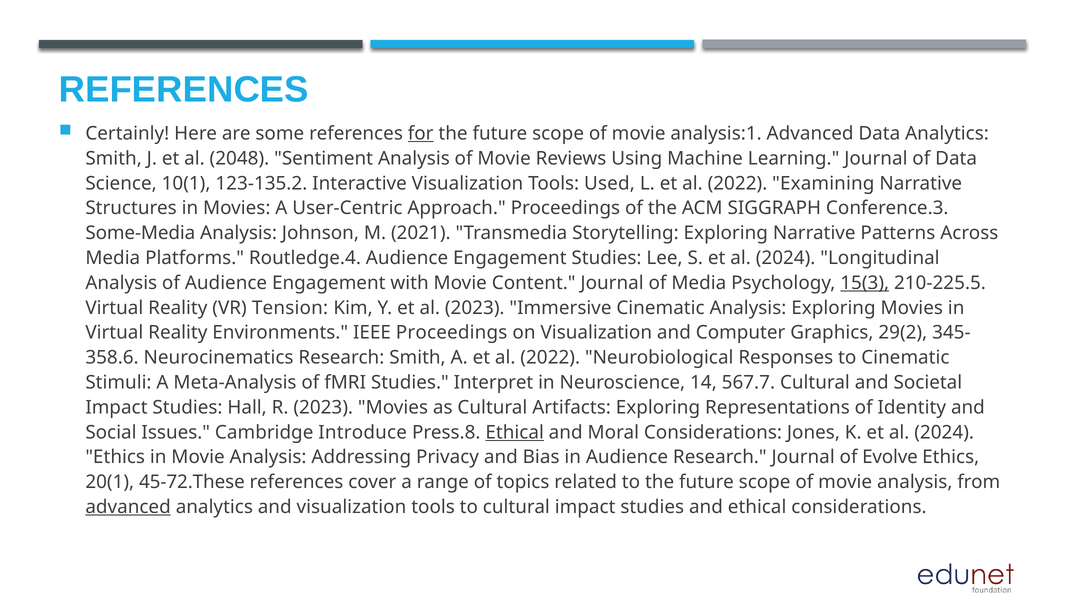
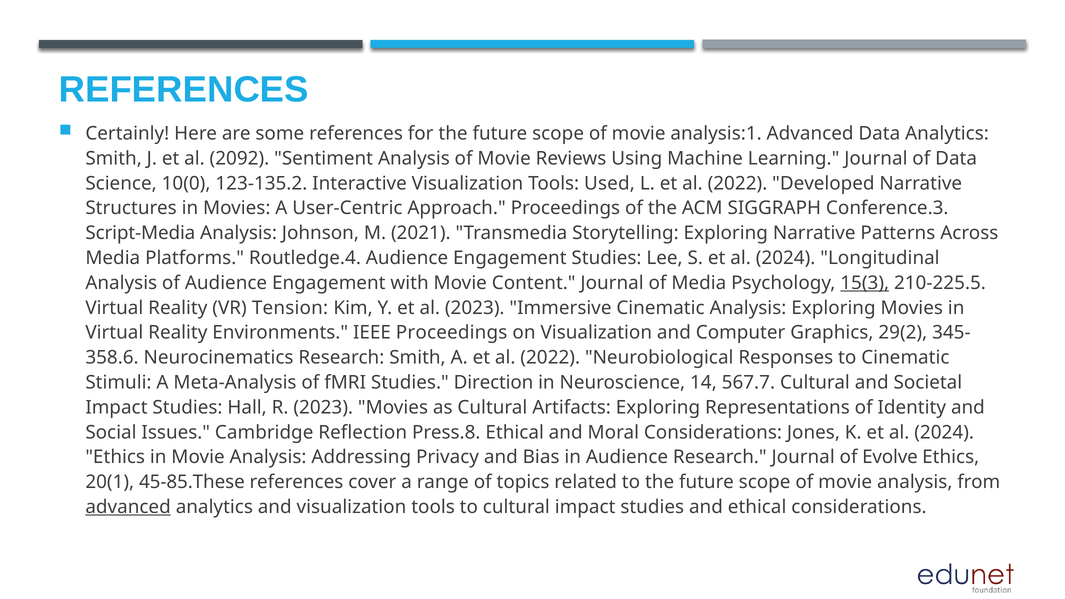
for underline: present -> none (421, 133)
2048: 2048 -> 2092 (239, 158)
10(1: 10(1 -> 10(0 (186, 183)
Examining: Examining -> Developed (823, 183)
Some-Media: Some-Media -> Script-Media (140, 233)
Interpret: Interpret -> Direction (494, 383)
Introduce: Introduce -> Reflection (363, 432)
Ethical underline: present -> none (515, 432)
45-72.These: 45-72.These -> 45-85.These (192, 482)
